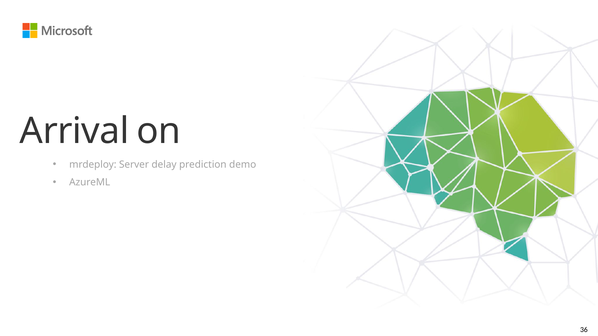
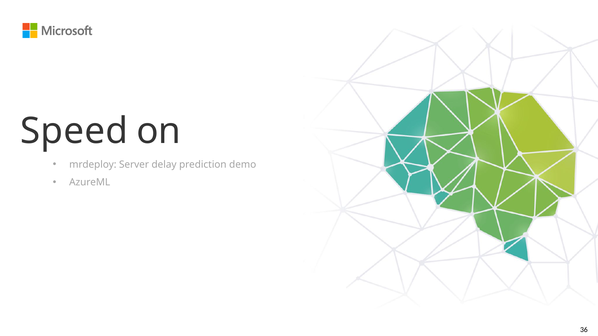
Arrival: Arrival -> Speed (74, 131)
